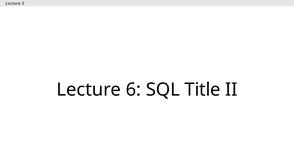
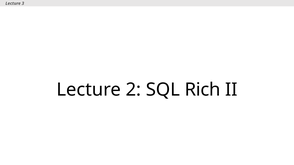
6: 6 -> 2 (133, 90)
Title: Title -> Rich (203, 90)
